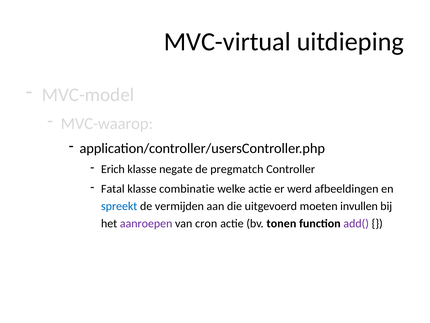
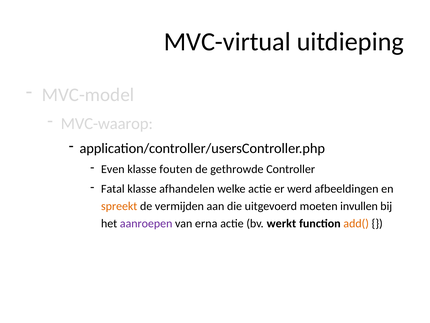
Erich: Erich -> Even (113, 169)
negate: negate -> fouten (176, 169)
pregmatch: pregmatch -> gethrowde (237, 169)
combinatie: combinatie -> afhandelen (187, 189)
spreekt colour: blue -> orange (119, 206)
cron: cron -> erna (206, 223)
tonen: tonen -> werkt (281, 223)
add( colour: purple -> orange (356, 223)
